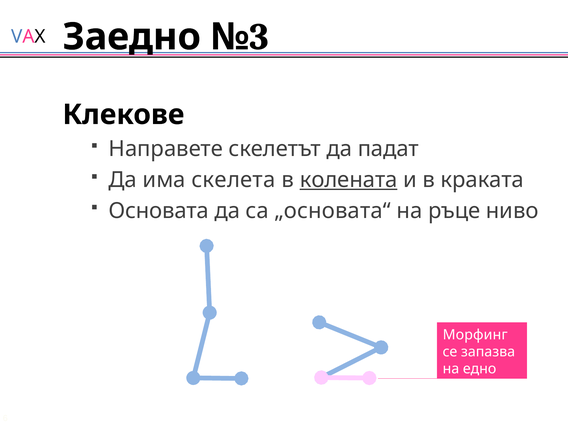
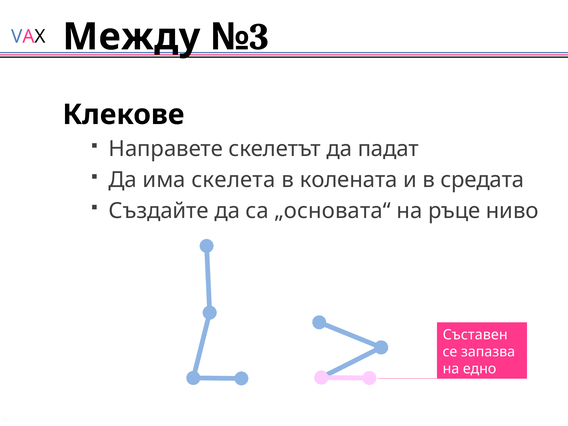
Заедно: Заедно -> Между (131, 37)
колената underline: present -> none (349, 180)
краката: краката -> средата (482, 180)
Основата: Основата -> Създайте (159, 211)
Морфинг: Морфинг -> Съставен (475, 335)
